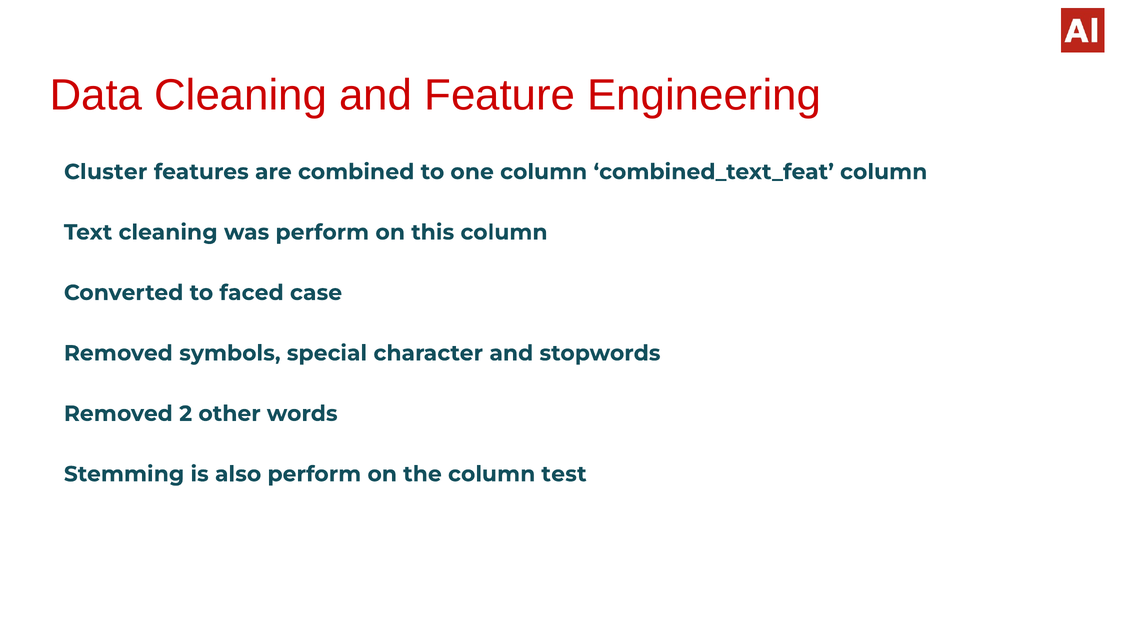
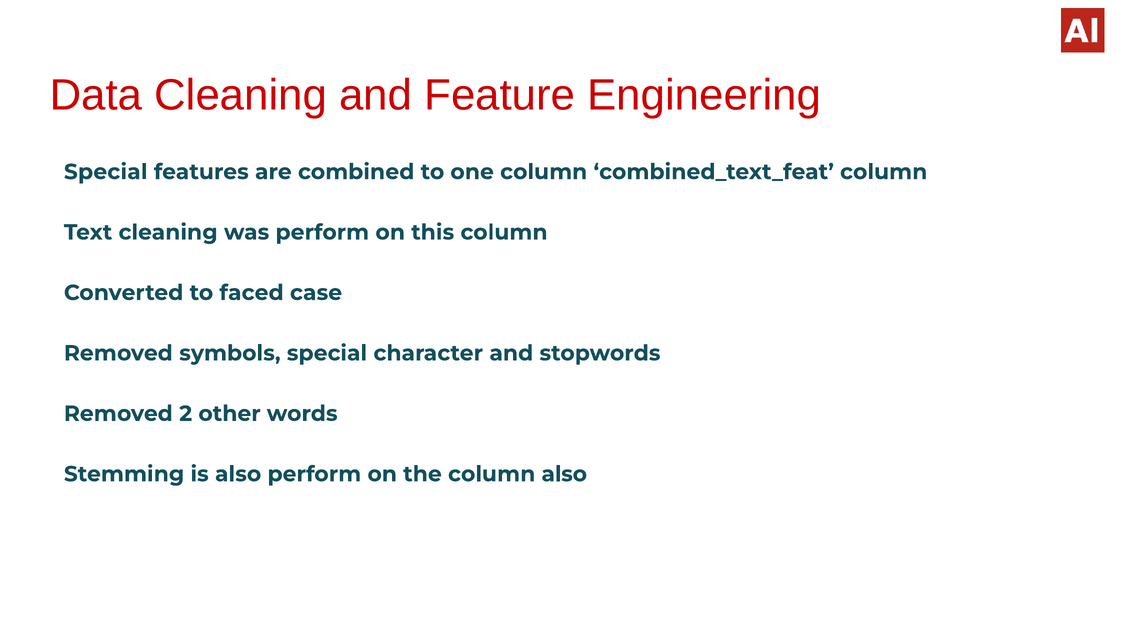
Cluster: Cluster -> Special (106, 172)
column test: test -> also (564, 474)
